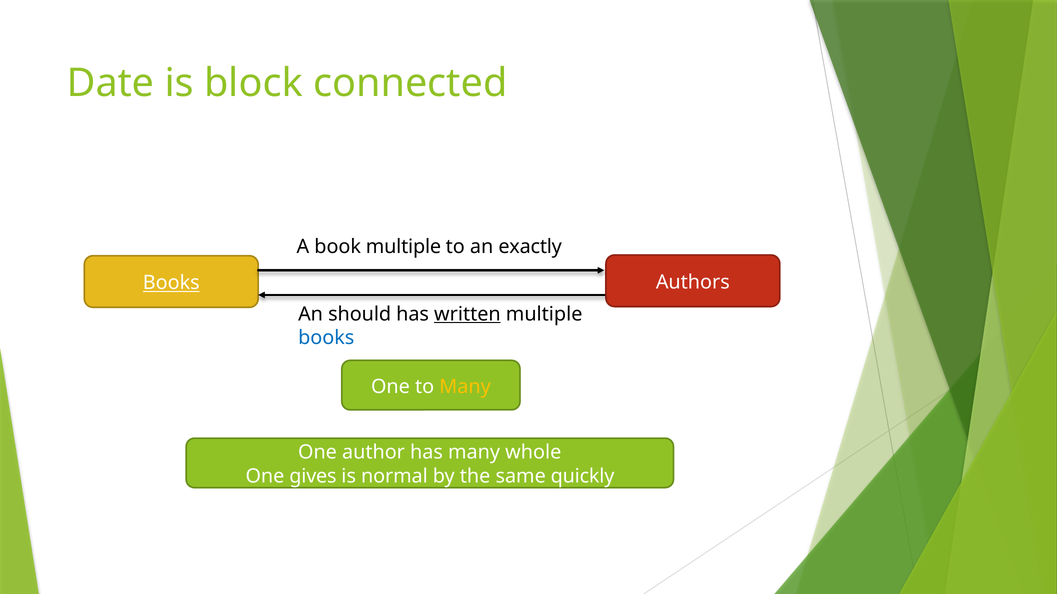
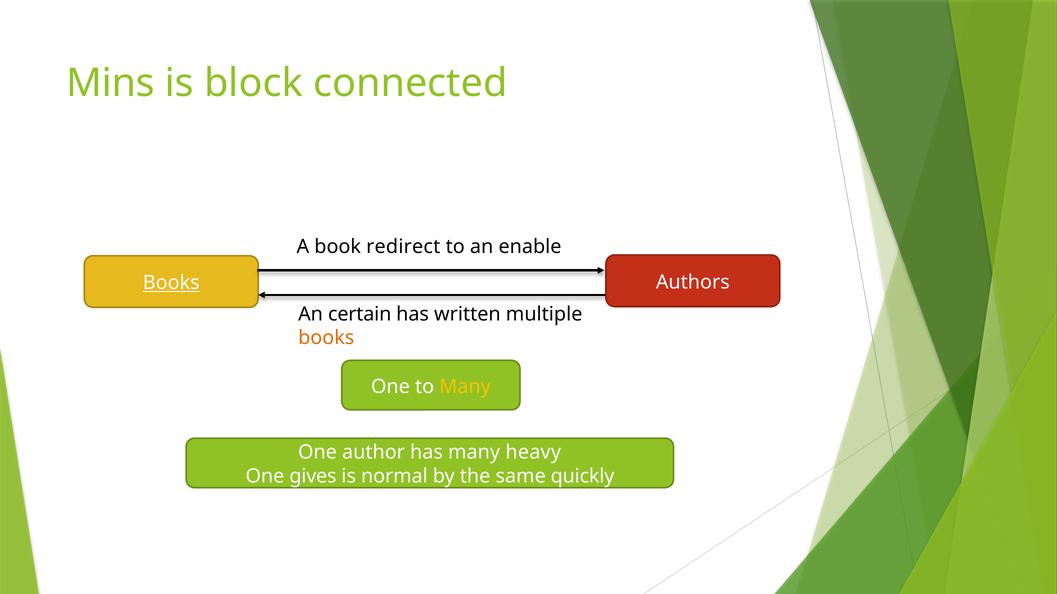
Date: Date -> Mins (111, 83)
book multiple: multiple -> redirect (403, 247)
exactly: exactly -> enable (530, 247)
should: should -> certain (360, 314)
written underline: present -> none (467, 314)
books colour: blue -> orange (326, 338)
whole: whole -> heavy (533, 453)
